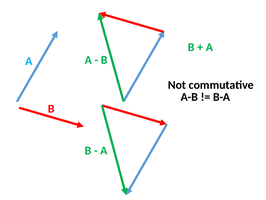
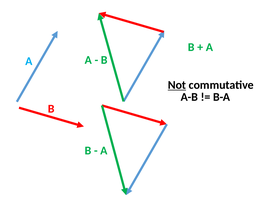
Not underline: none -> present (177, 85)
